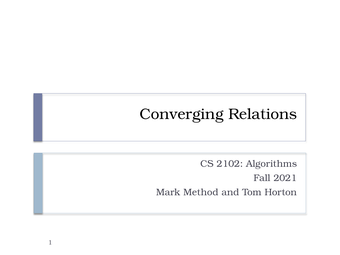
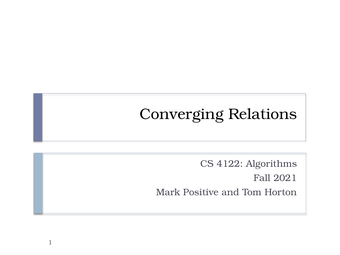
2102: 2102 -> 4122 (230, 164)
Method: Method -> Positive (201, 192)
